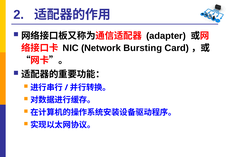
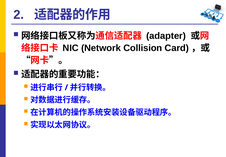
Bursting: Bursting -> Collision (143, 48)
